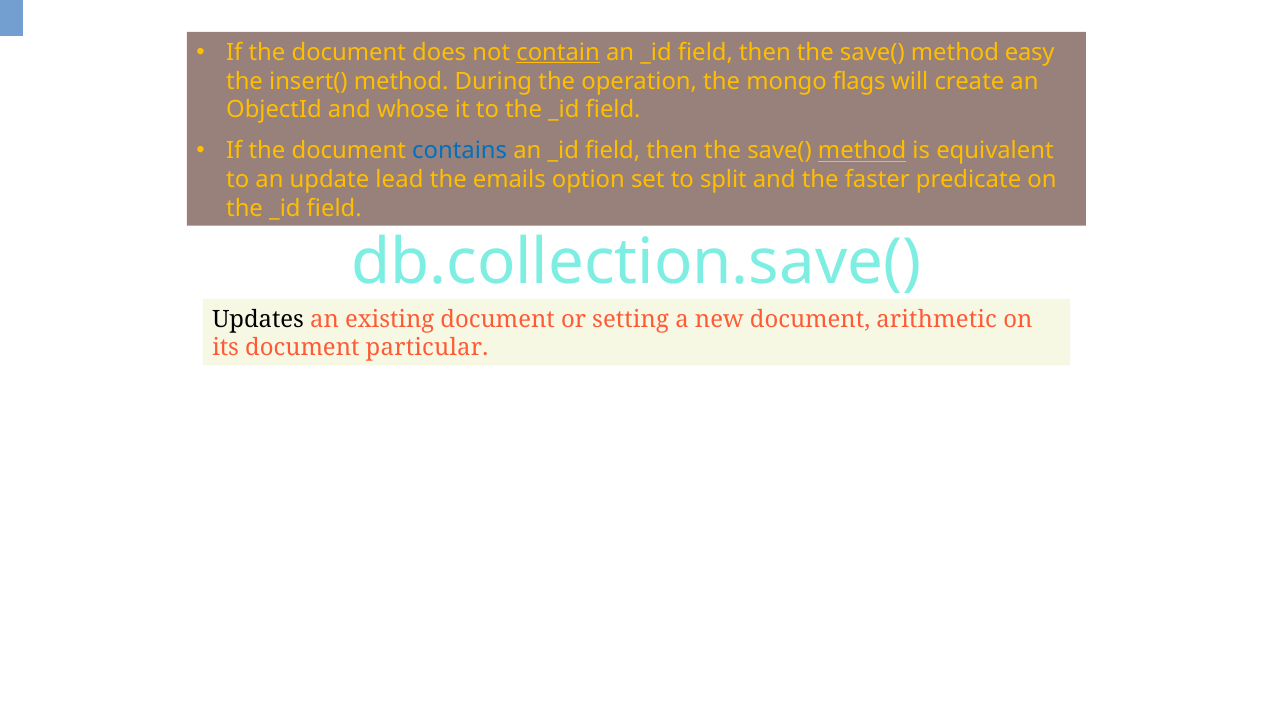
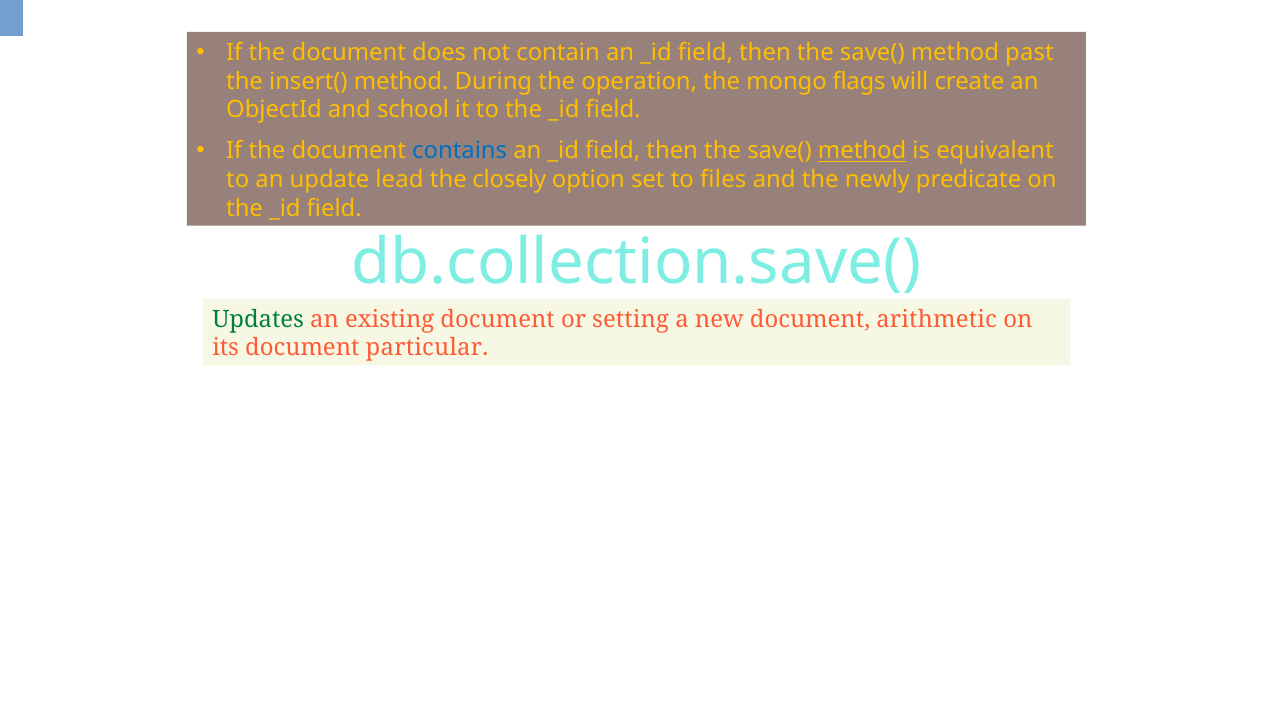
contain underline: present -> none (558, 52)
easy: easy -> past (1029, 52)
whose: whose -> school (413, 110)
emails: emails -> closely (509, 180)
split: split -> files (723, 180)
faster: faster -> newly (877, 180)
Updates colour: black -> green (258, 319)
